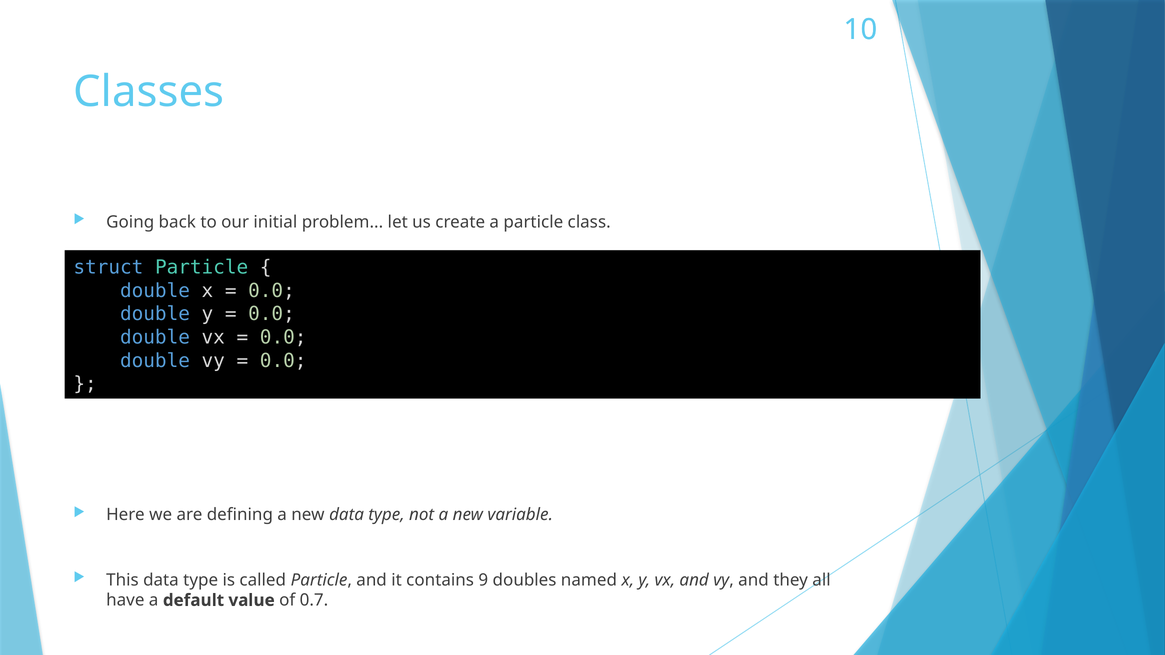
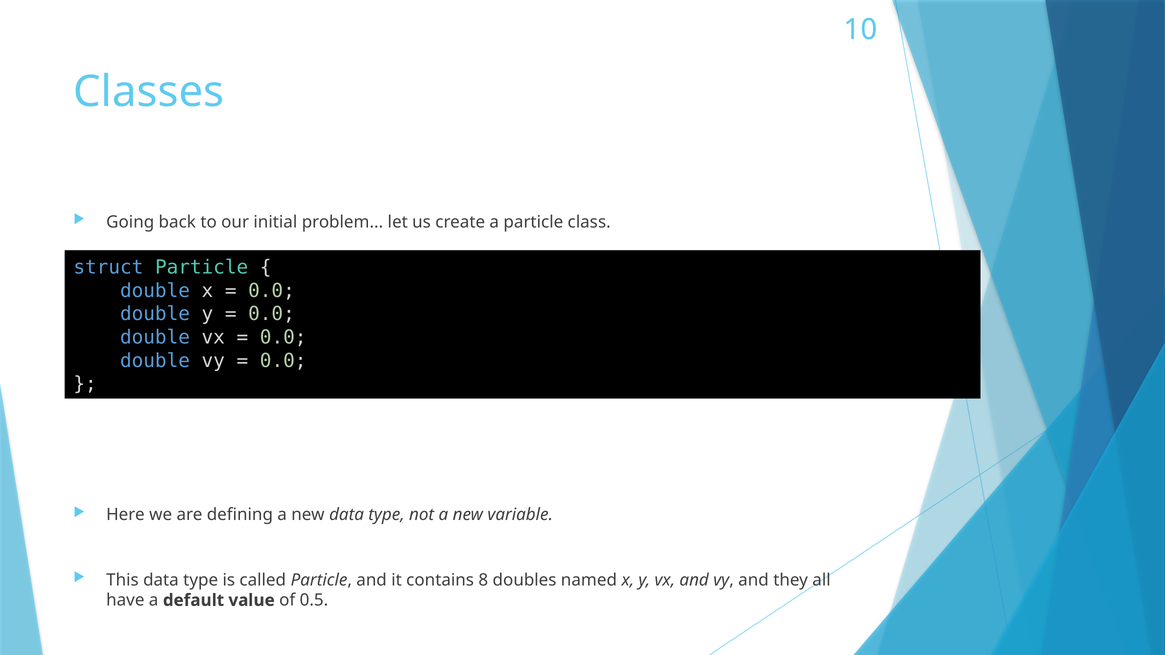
9: 9 -> 8 (483, 580)
0.7: 0.7 -> 0.5 (314, 601)
